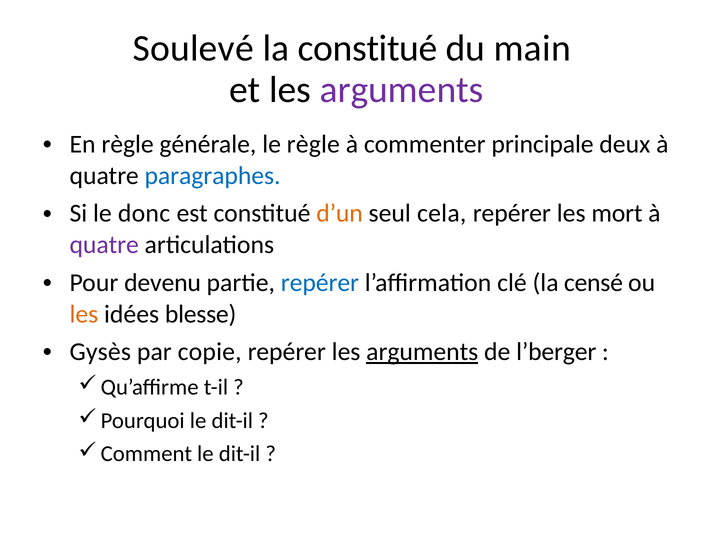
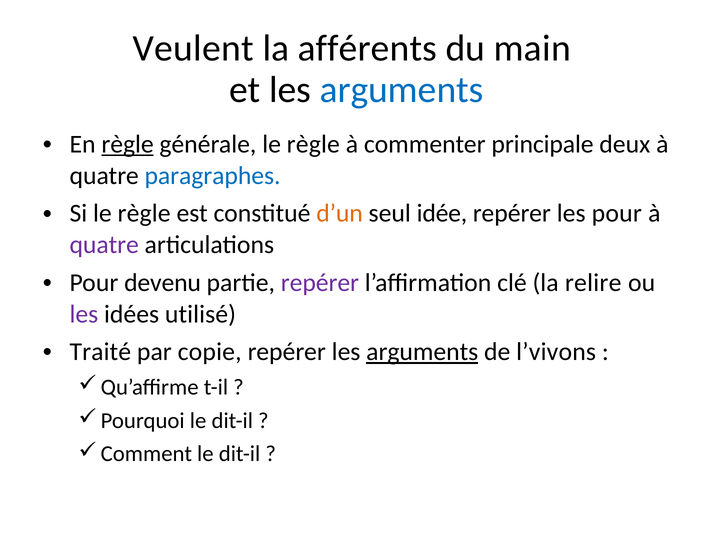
Soulevé: Soulevé -> Veulent (193, 48)
la constitué: constitué -> afférents (367, 48)
arguments colour: purple -> blue (401, 90)
règle underline: none -> present (128, 144)
Si le donc: donc -> règle (144, 214)
cela: cela -> idée (442, 214)
les mort: mort -> pour (617, 214)
repérer colour: blue -> purple (320, 283)
censé: censé -> relire (593, 283)
les colour: orange -> purple (84, 315)
blesse: blesse -> utilisé (200, 315)
Gysès: Gysès -> Traité (100, 352)
l’berger: l’berger -> l’vivons (556, 352)
